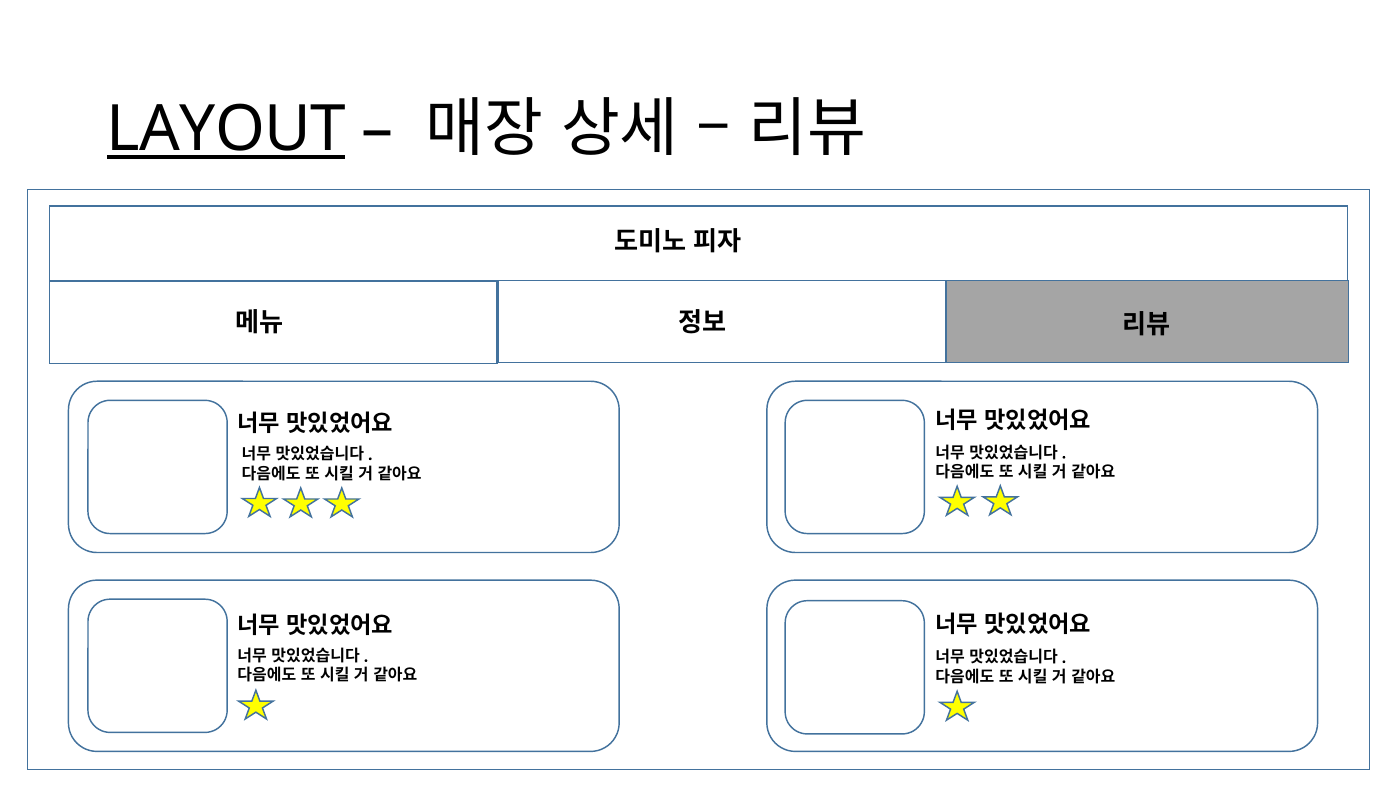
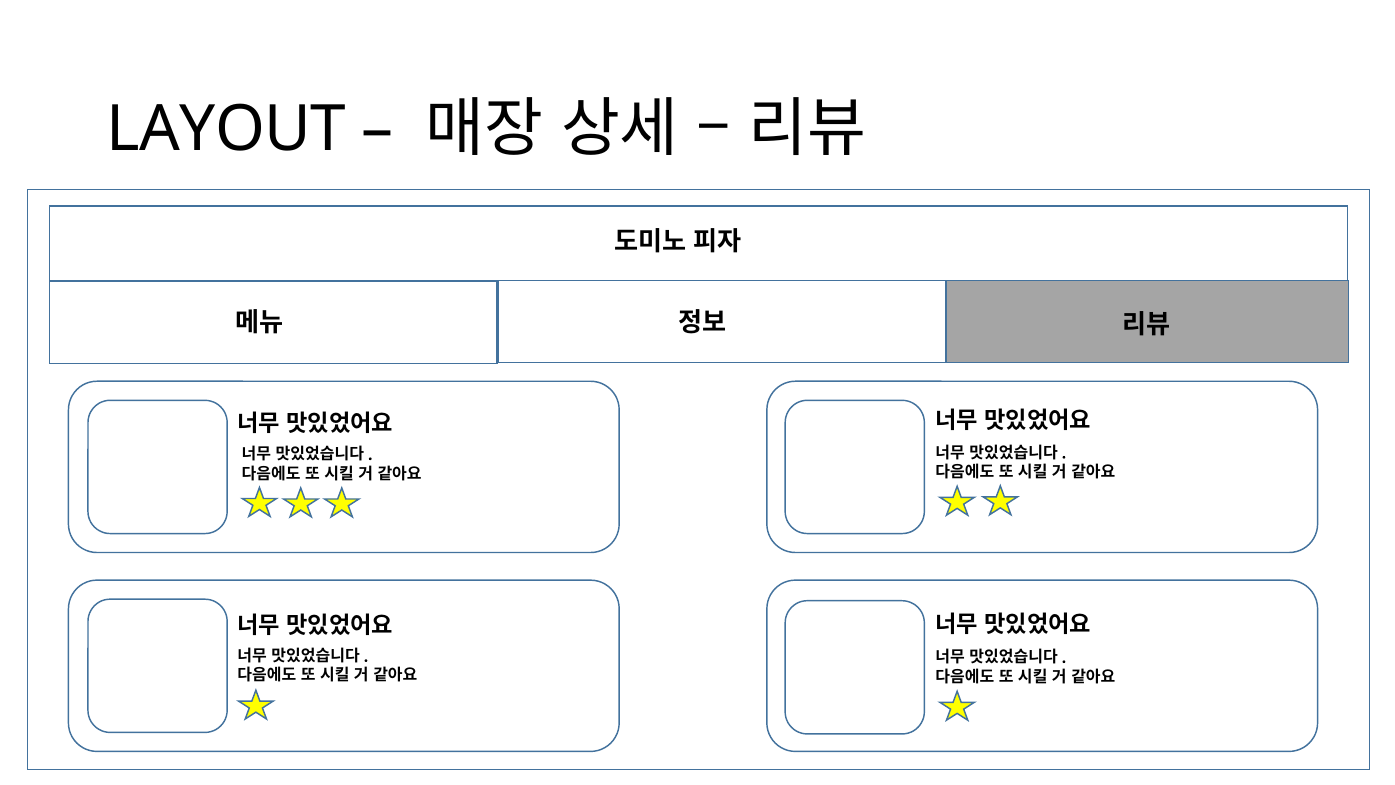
LAYOUT underline: present -> none (226, 130)
